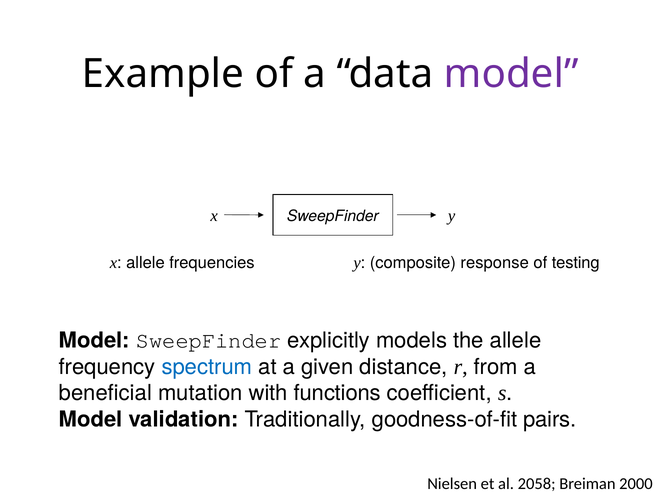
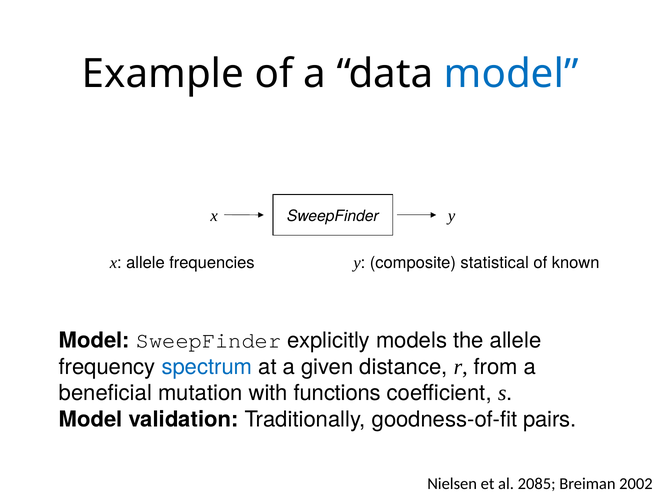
model colour: purple -> blue (511, 74)
response: response -> statistical (495, 263)
testing: testing -> known (576, 263)
2058: 2058 -> 2085 (537, 483)
2000: 2000 -> 2002 (636, 483)
